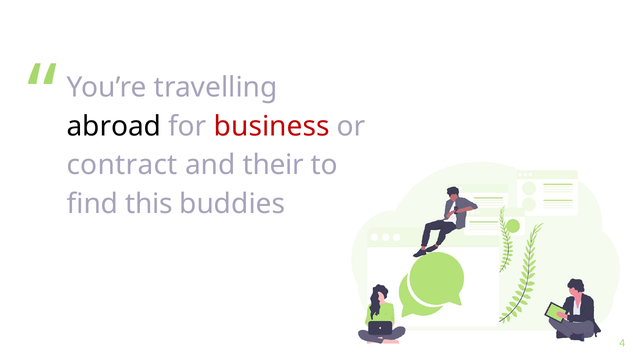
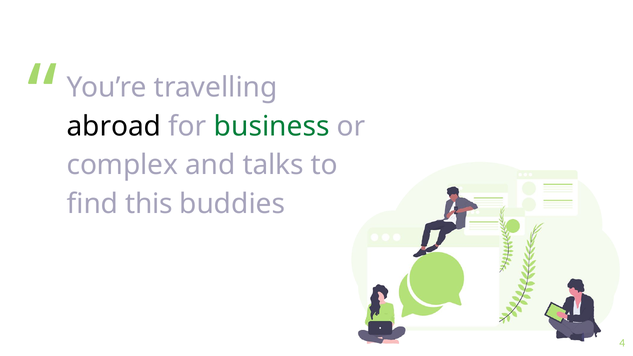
business colour: red -> green (272, 126)
contract: contract -> complex (122, 165)
their: their -> talks (273, 165)
